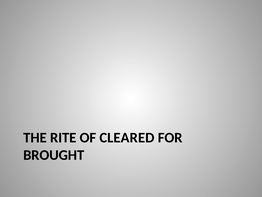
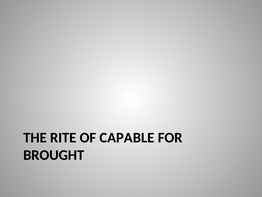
CLEARED: CLEARED -> CAPABLE (127, 137)
